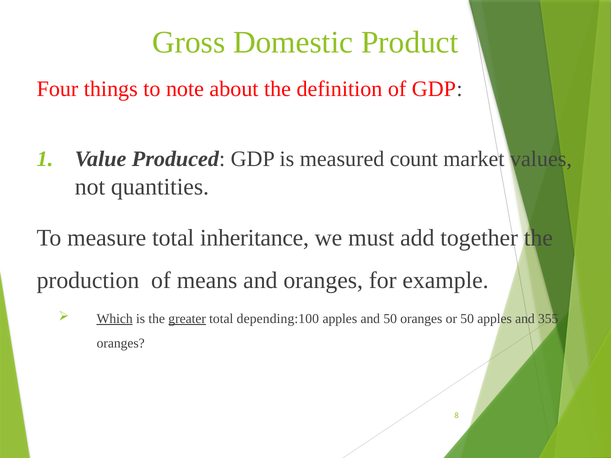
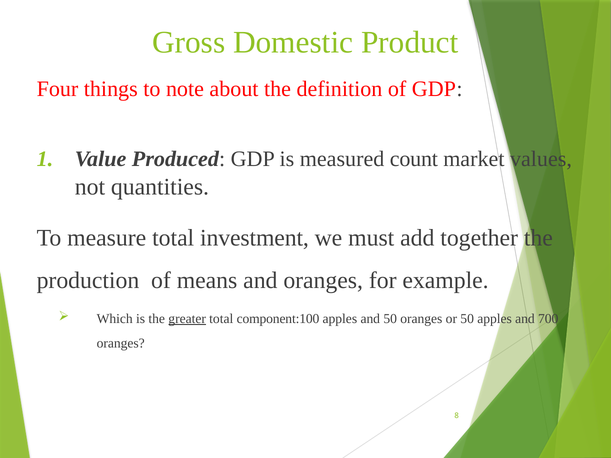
inheritance: inheritance -> investment (255, 238)
Which underline: present -> none (115, 319)
depending:100: depending:100 -> component:100 (278, 319)
355: 355 -> 700 (548, 319)
